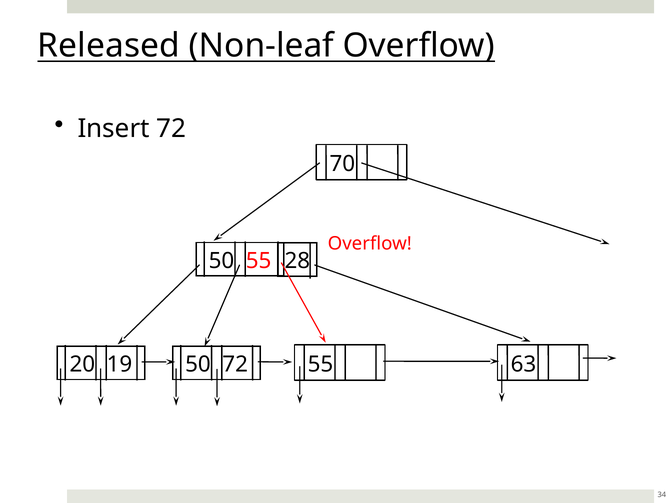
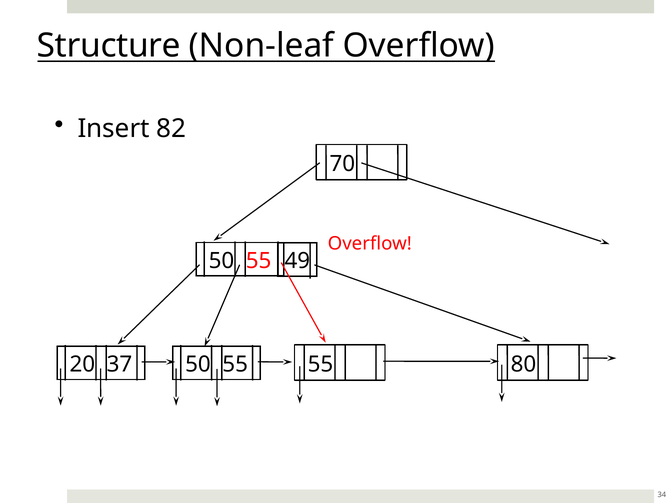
Released: Released -> Structure (109, 46)
Insert 72: 72 -> 82 (171, 129)
28: 28 -> 49 (297, 261)
63: 63 -> 80 (523, 364)
19: 19 -> 37 (119, 365)
72: 72 -> 55 (235, 365)
